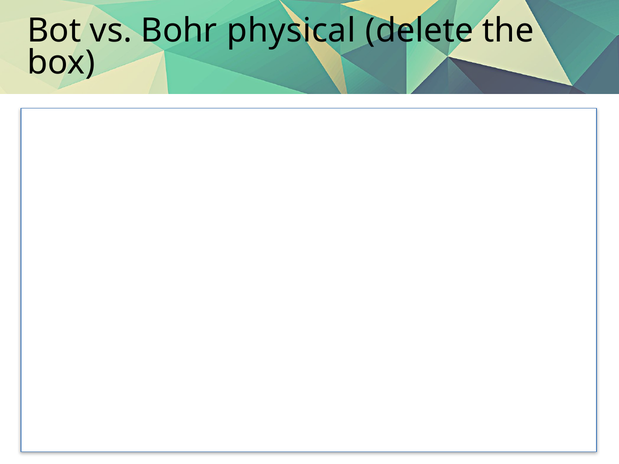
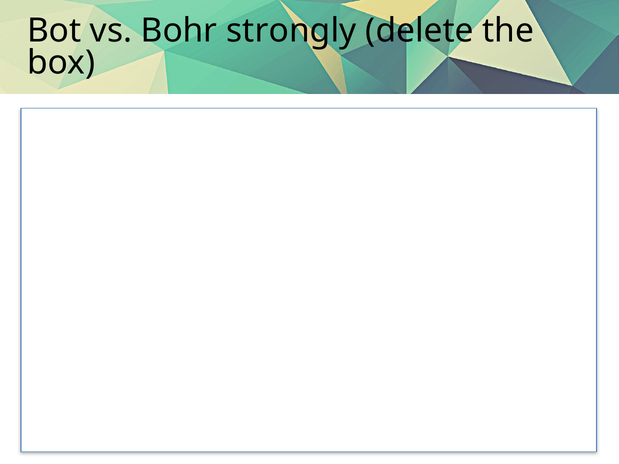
physical: physical -> strongly (291, 30)
